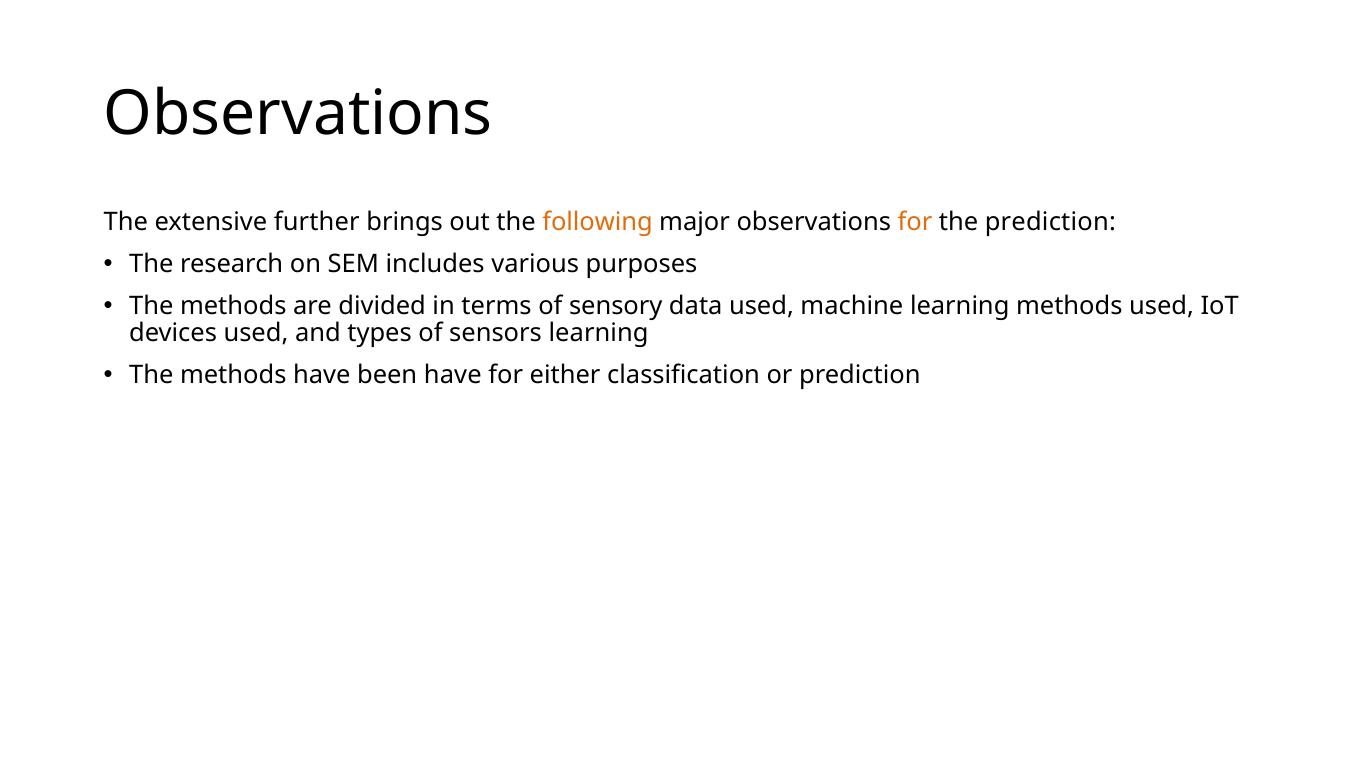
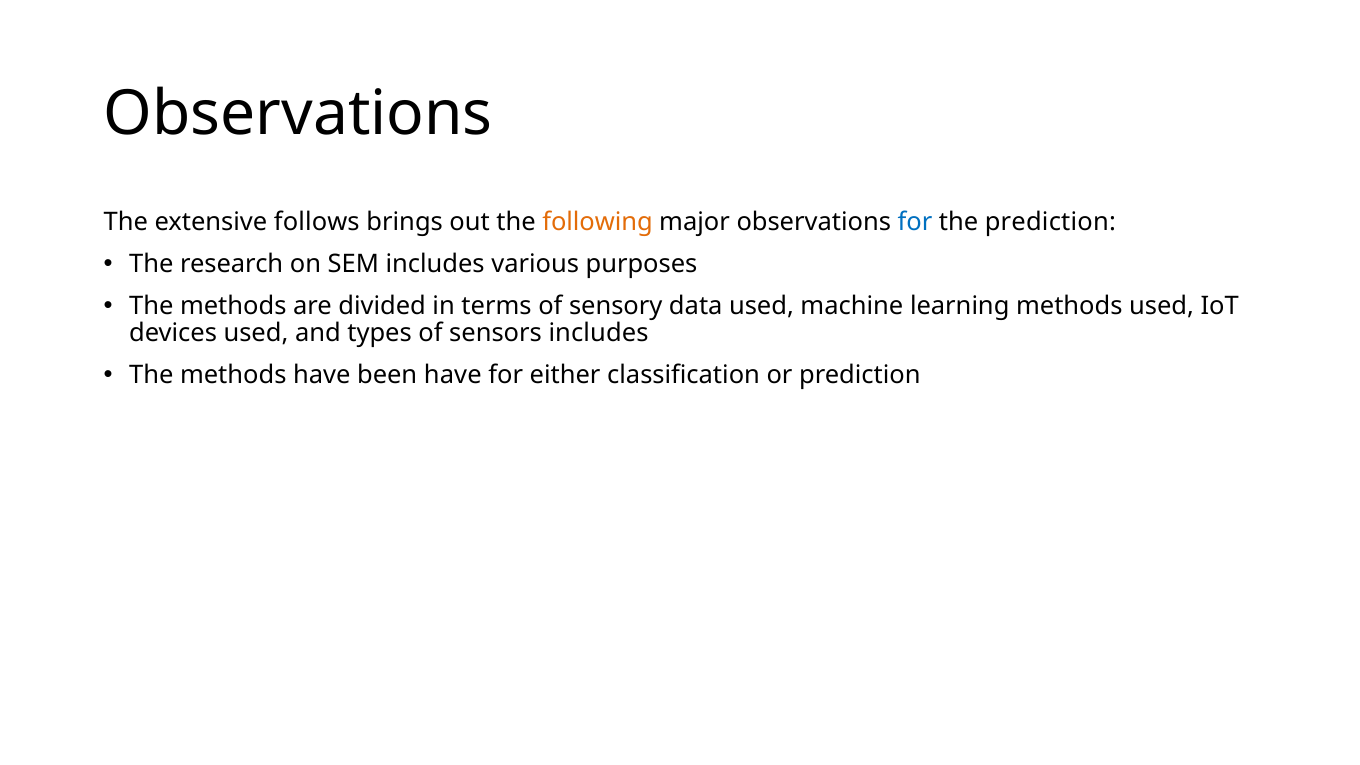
further: further -> follows (317, 222)
for colour: orange -> blue (915, 222)
sensors learning: learning -> includes (599, 333)
